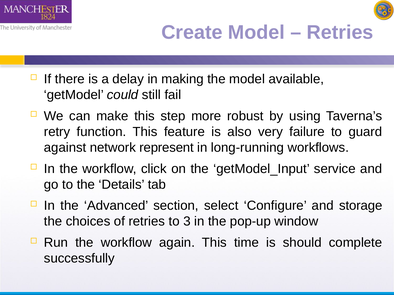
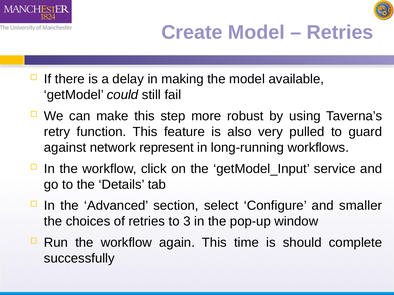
failure: failure -> pulled (307, 132)
storage: storage -> smaller (361, 206)
